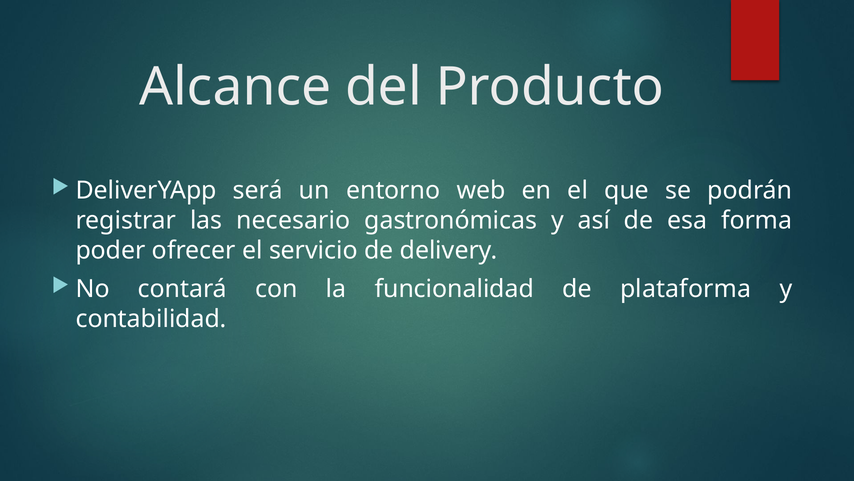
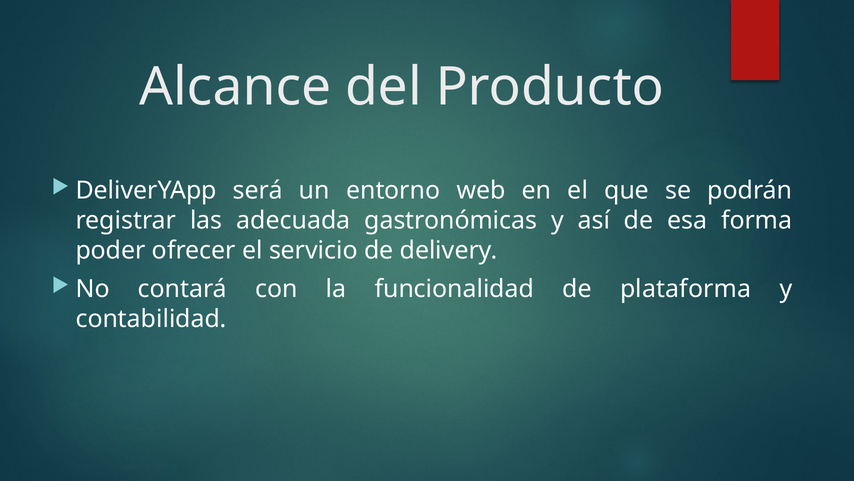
necesario: necesario -> adecuada (293, 220)
